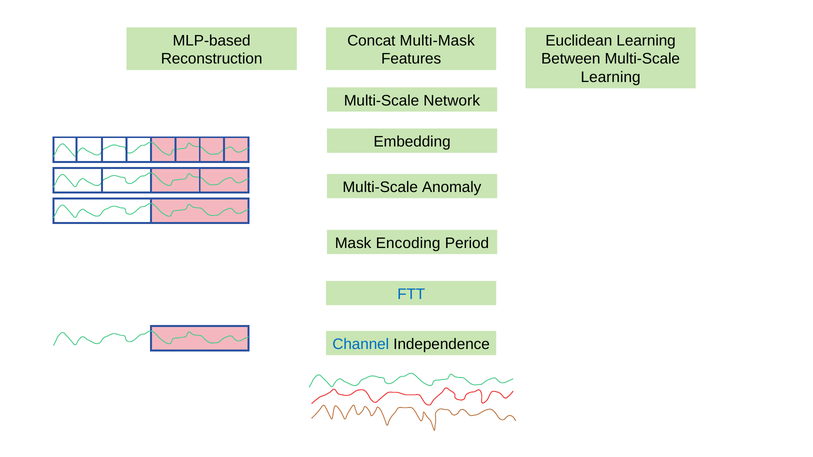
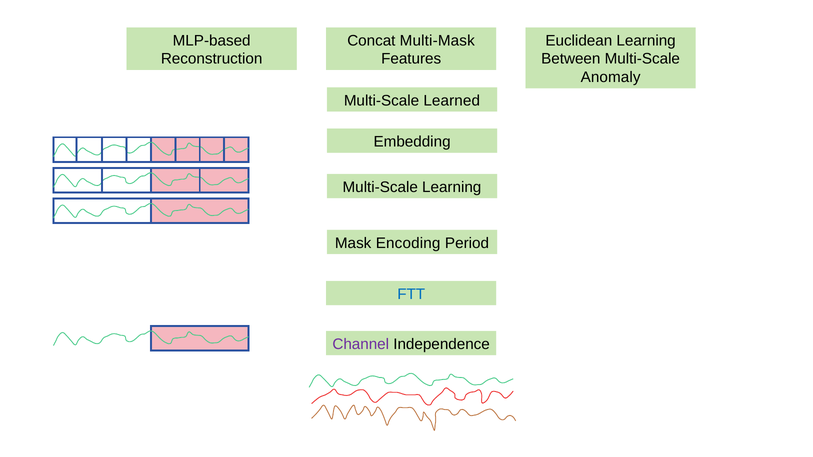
Learning: Learning -> Anomaly (611, 77)
Network: Network -> Learned (452, 101)
Multi-Scale Anomaly: Anomaly -> Learning (452, 187)
Channel colour: blue -> purple (361, 344)
